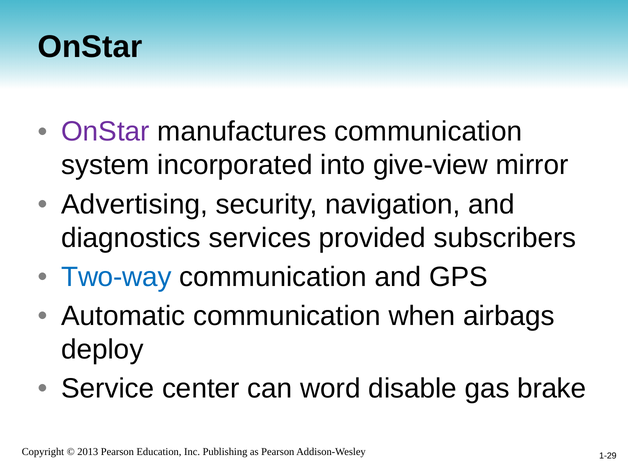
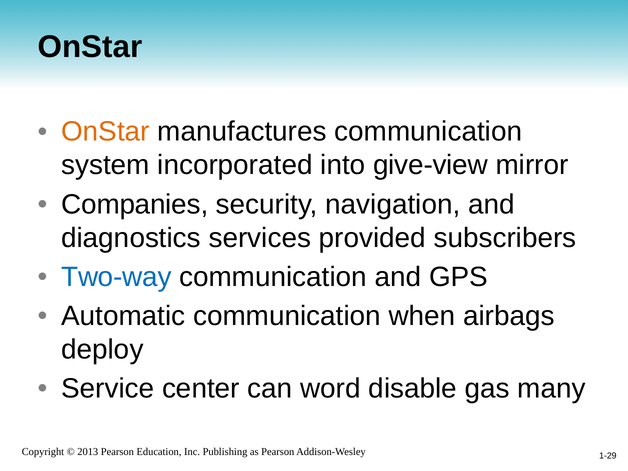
OnStar colour: purple -> orange (105, 132)
Advertising: Advertising -> Companies (135, 204)
brake: brake -> many (552, 389)
